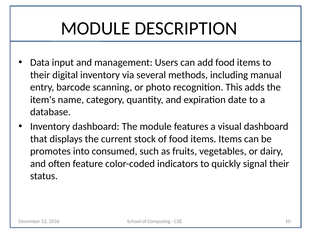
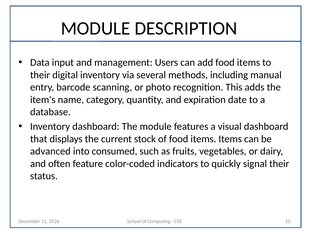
promotes: promotes -> advanced (50, 151)
